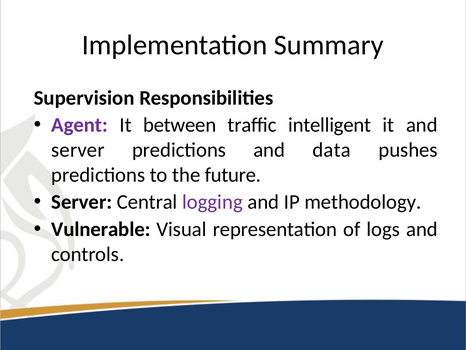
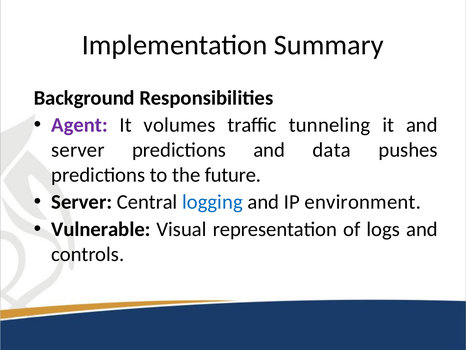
Supervision: Supervision -> Background (84, 98)
between: between -> volumes (180, 125)
intelligent: intelligent -> tunneling (330, 125)
logging colour: purple -> blue (212, 202)
methodology: methodology -> environment (363, 202)
